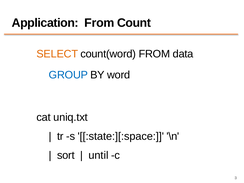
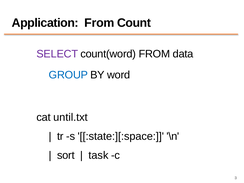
SELECT colour: orange -> purple (57, 54)
uniq.txt: uniq.txt -> until.txt (71, 117)
until: until -> task (98, 155)
